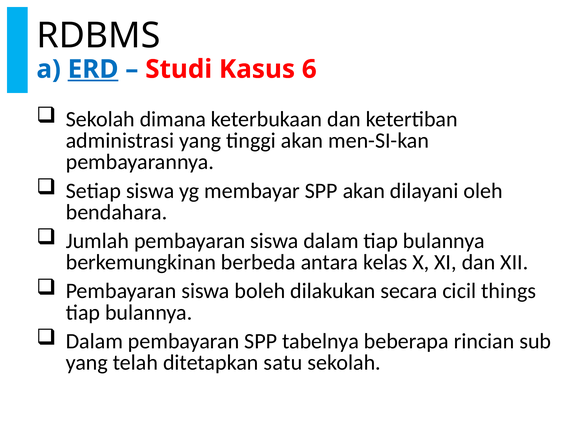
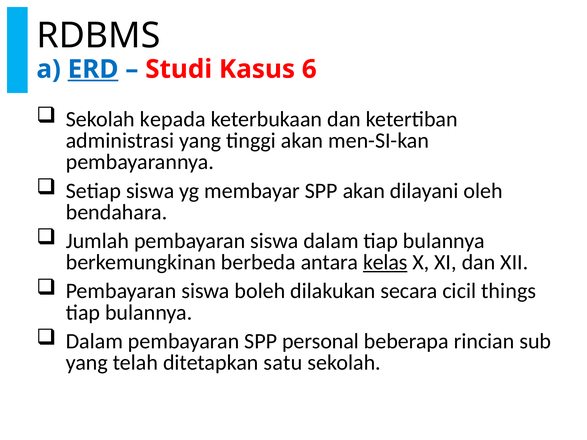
dimana: dimana -> kepada (173, 119)
kelas underline: none -> present (385, 262)
tabelnya: tabelnya -> personal (320, 341)
